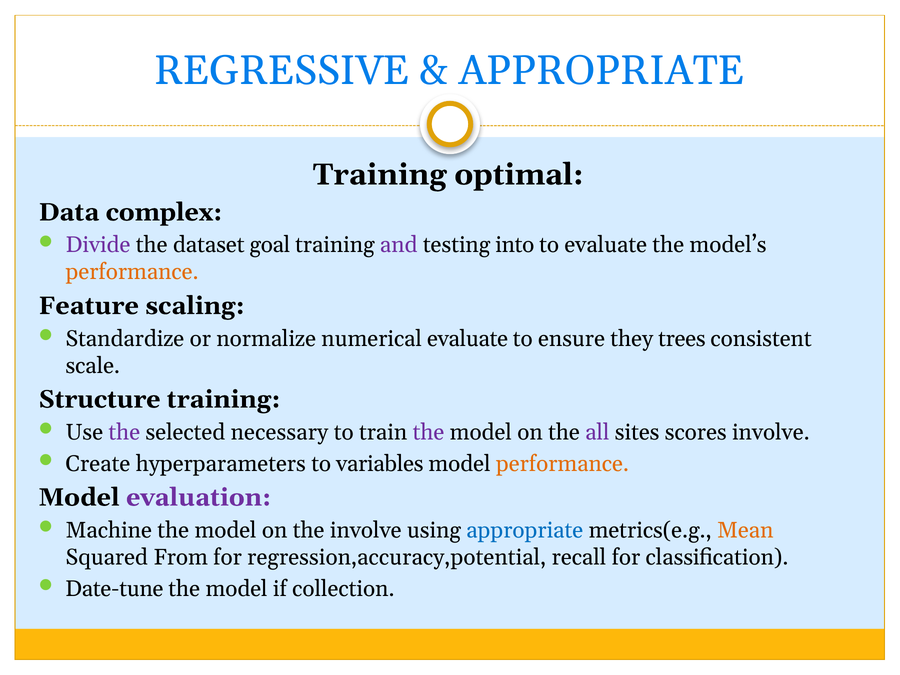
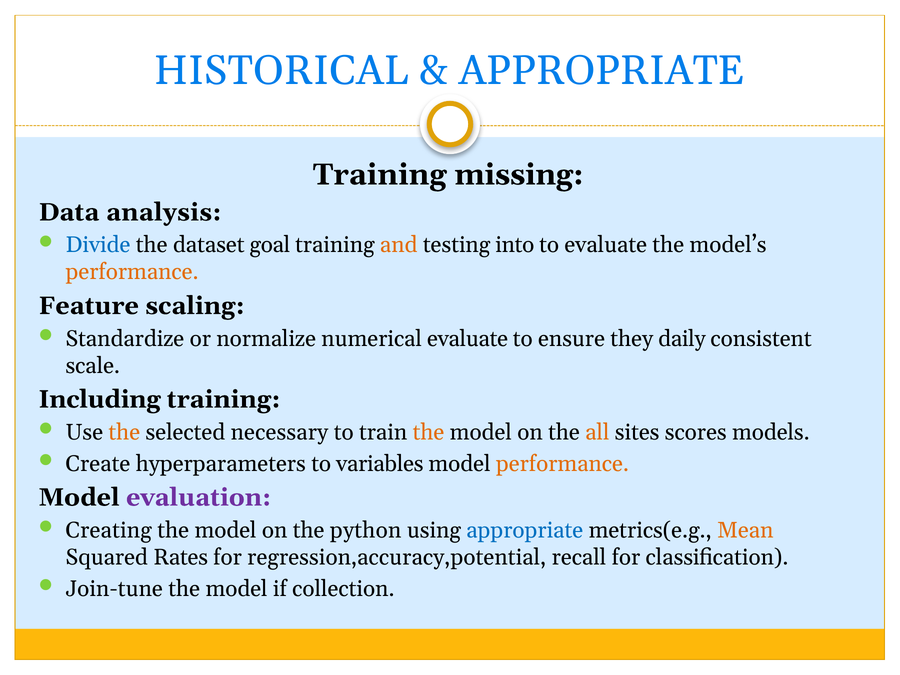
REGRESSIVE: REGRESSIVE -> HISTORICAL (282, 71)
optimal: optimal -> missing (519, 175)
complex: complex -> analysis (164, 212)
Divide colour: purple -> blue (98, 245)
and colour: purple -> orange (399, 245)
trees: trees -> daily (682, 339)
Structure: Structure -> Including (100, 399)
the colour: purple -> orange (124, 432)
the colour: purple -> orange (428, 432)
all colour: purple -> orange (597, 432)
scores involve: involve -> models (771, 432)
Machine: Machine -> Creating (109, 530)
the involve: involve -> python (366, 530)
From: From -> Rates (181, 557)
Date-tune: Date-tune -> Join-tune (114, 589)
